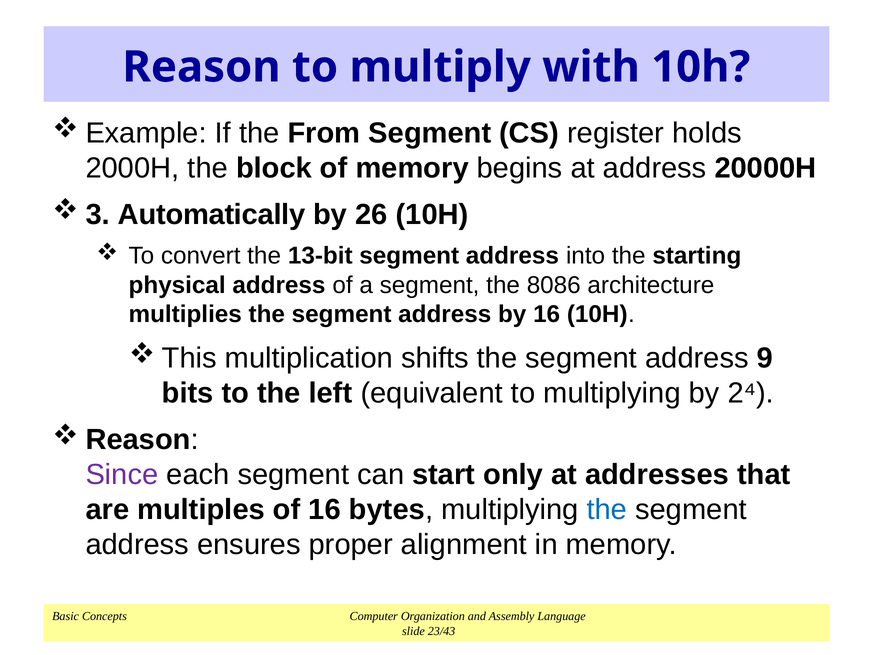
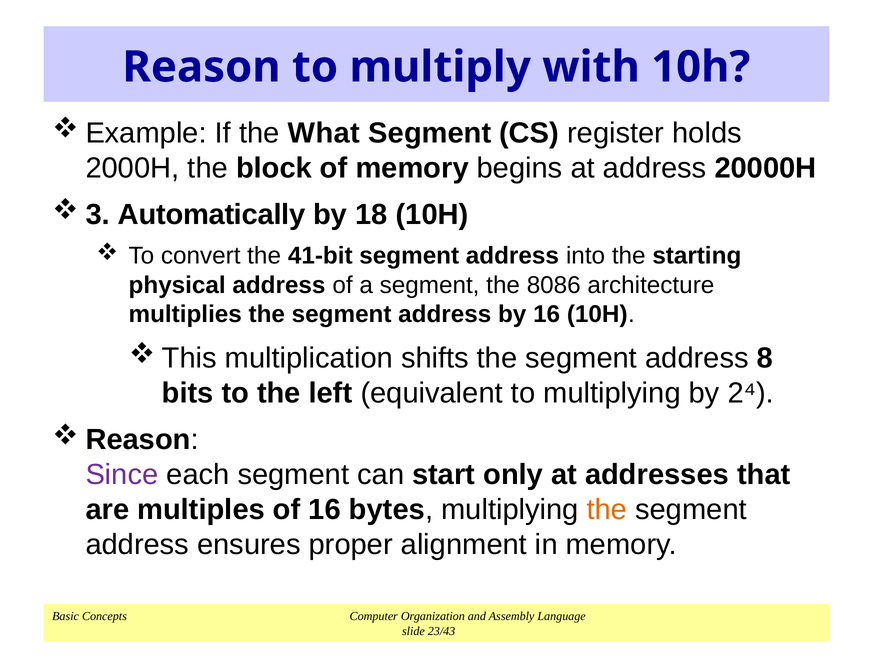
From: From -> What (324, 133)
26: 26 -> 18 (371, 214)
13-bit: 13-bit -> 41-bit (320, 256)
9: 9 -> 8 (765, 358)
the colour: blue -> orange (607, 509)
